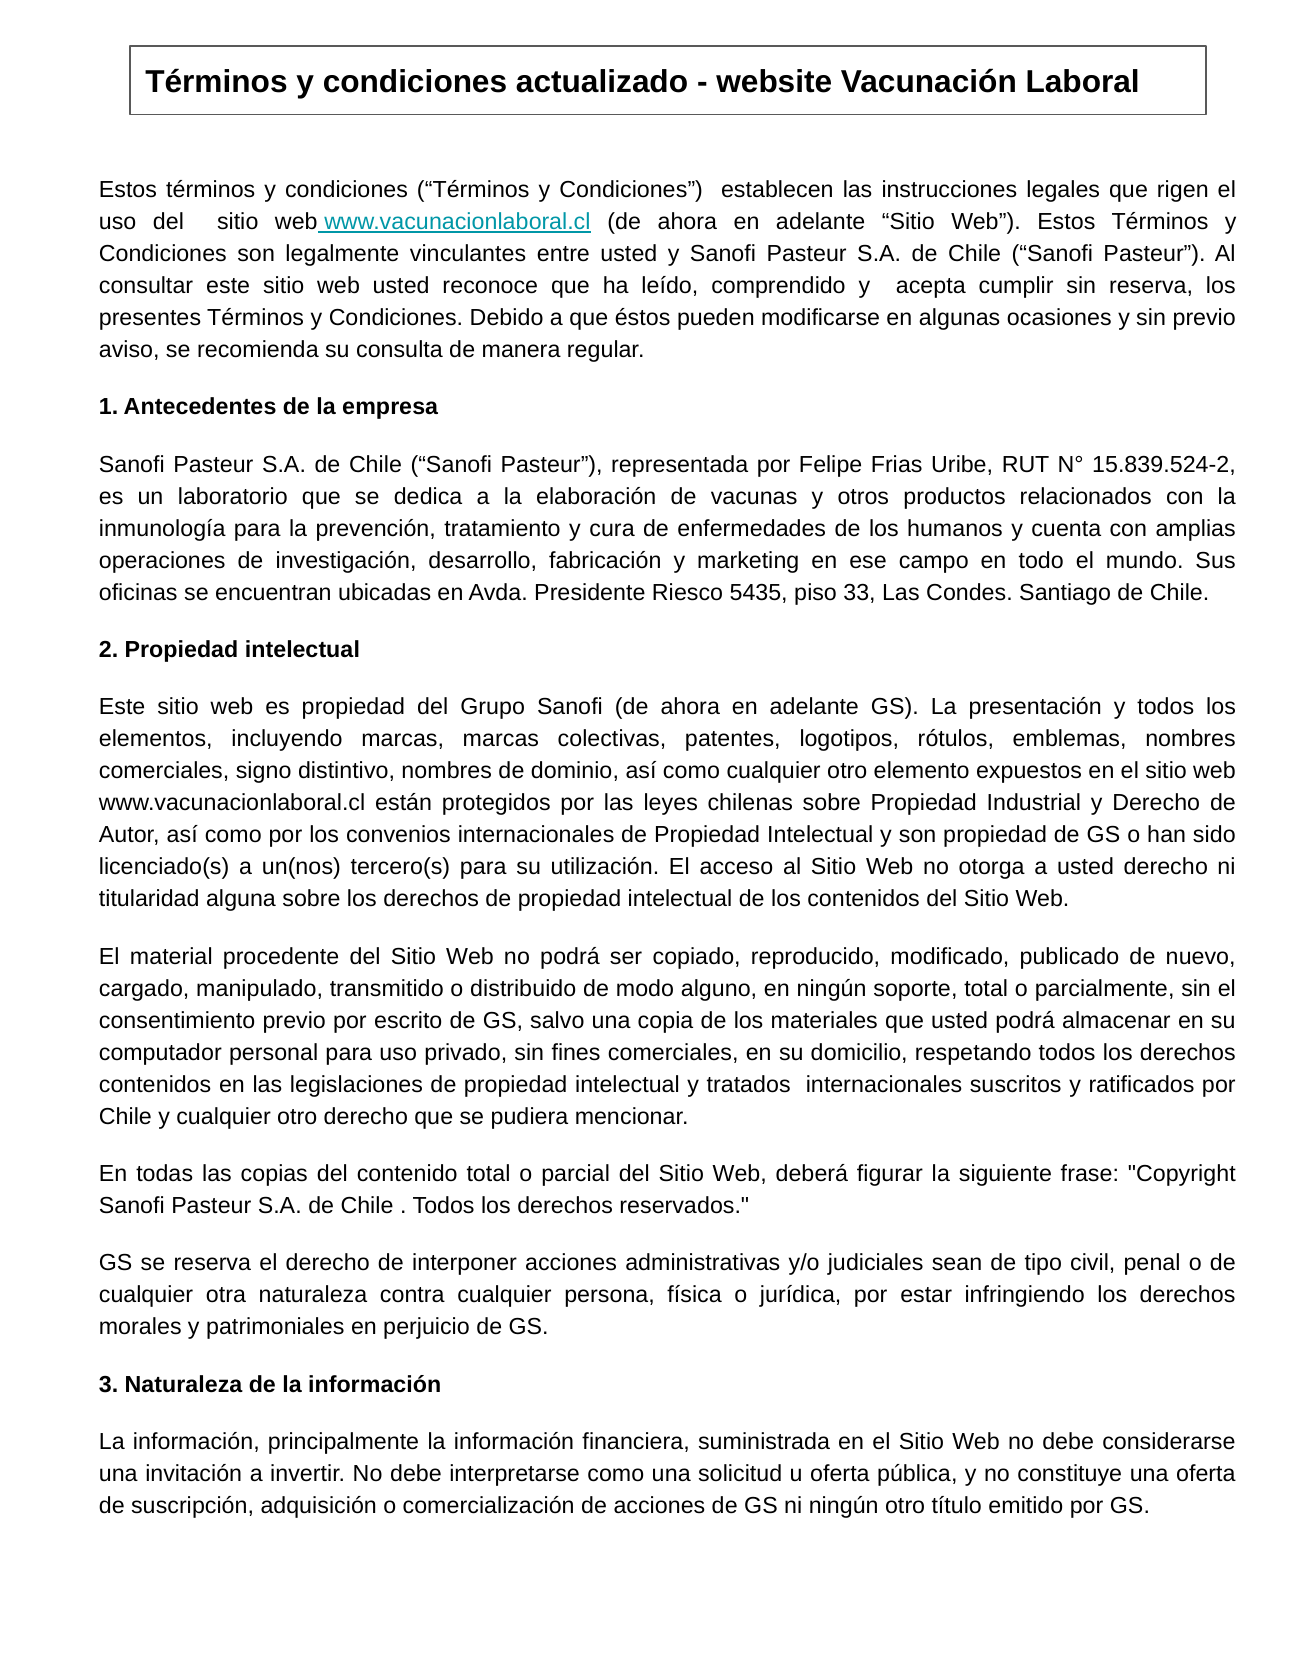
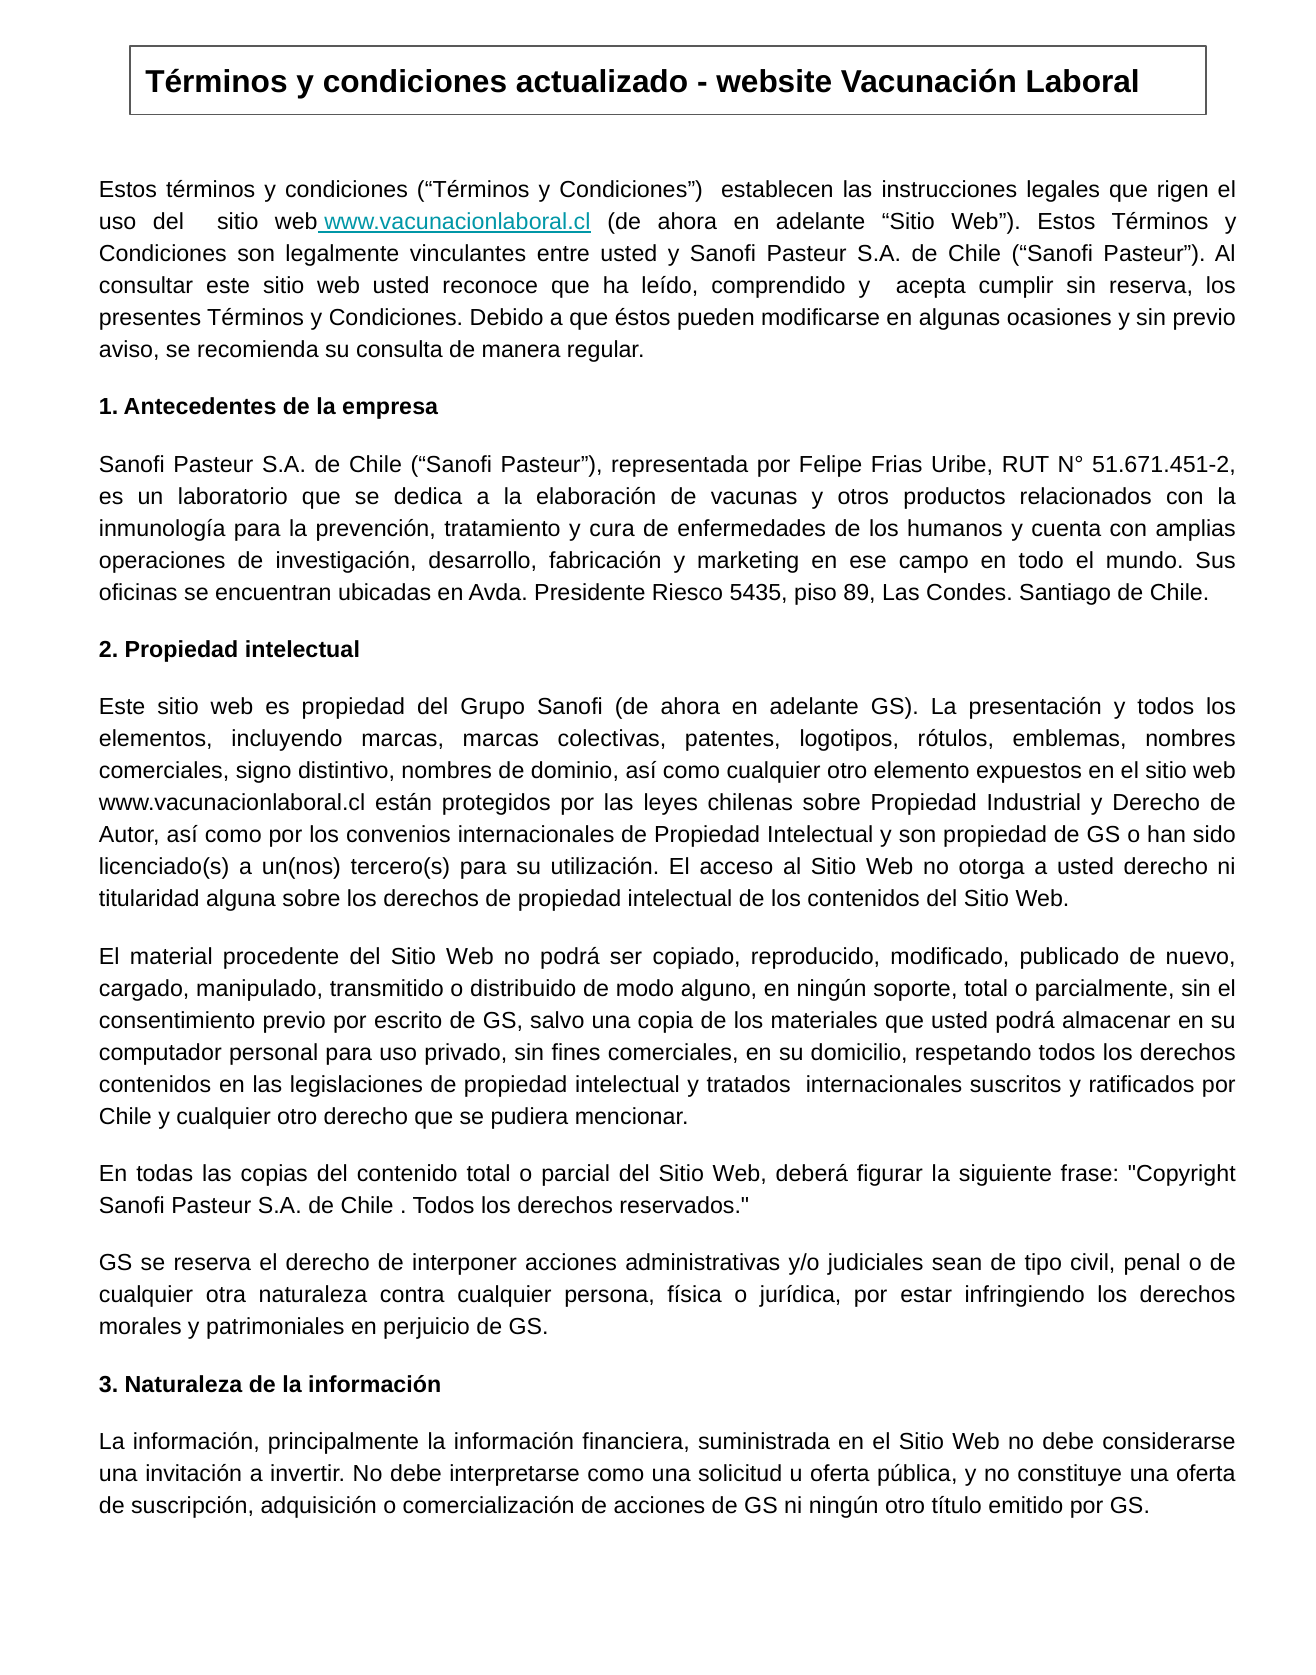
15.839.524-2: 15.839.524-2 -> 51.671.451-2 (1164, 464)
33: 33 -> 89 (860, 592)
